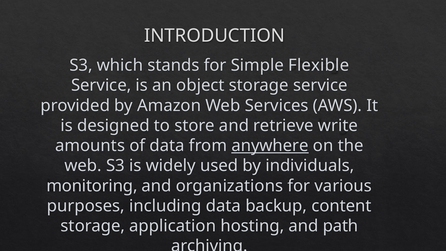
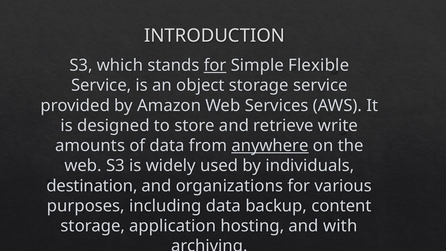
for underline: none -> present (215, 65)
monitoring: monitoring -> destination (92, 186)
path: path -> with (340, 226)
